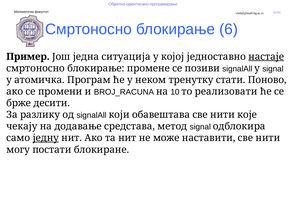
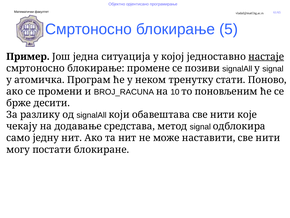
6: 6 -> 5 (229, 29)
реализовати: реализовати -> поновљеним (226, 91)
једну underline: present -> none (46, 138)
